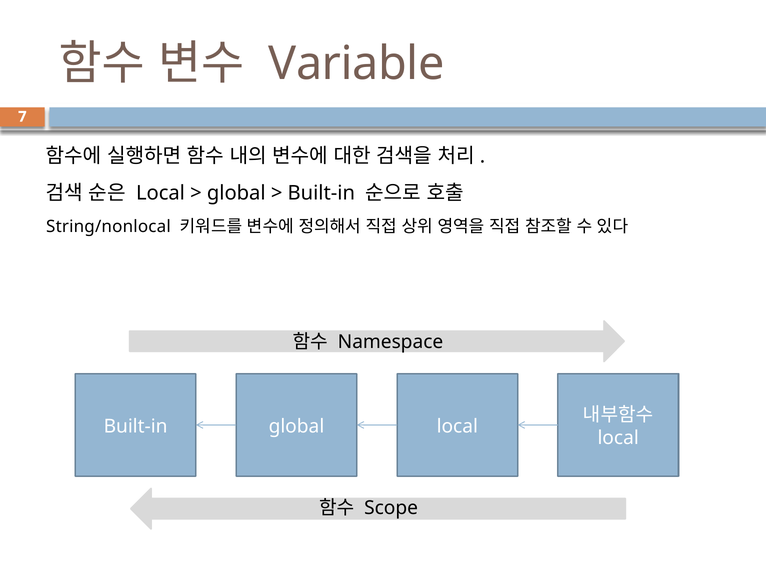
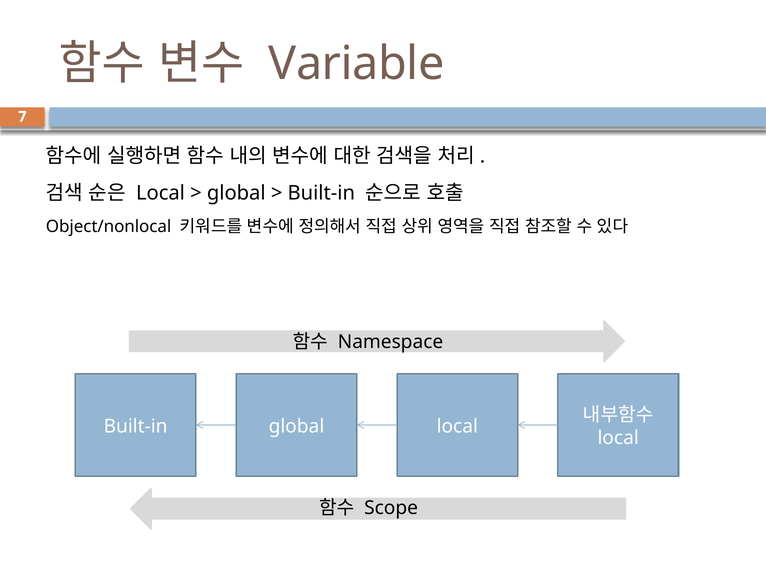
String/nonlocal: String/nonlocal -> Object/nonlocal (109, 226)
